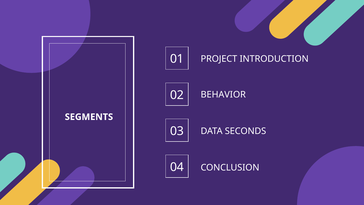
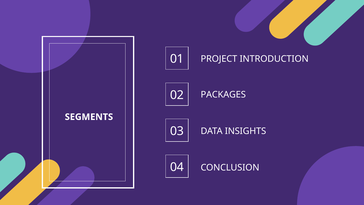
BEHAVIOR: BEHAVIOR -> PACKAGES (223, 94)
SECONDS: SECONDS -> INSIGHTS (245, 131)
